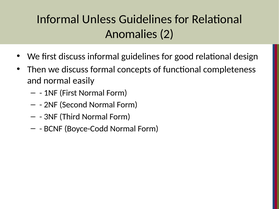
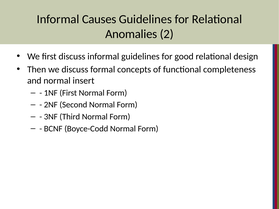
Unless: Unless -> Causes (99, 19)
easily: easily -> insert (84, 81)
